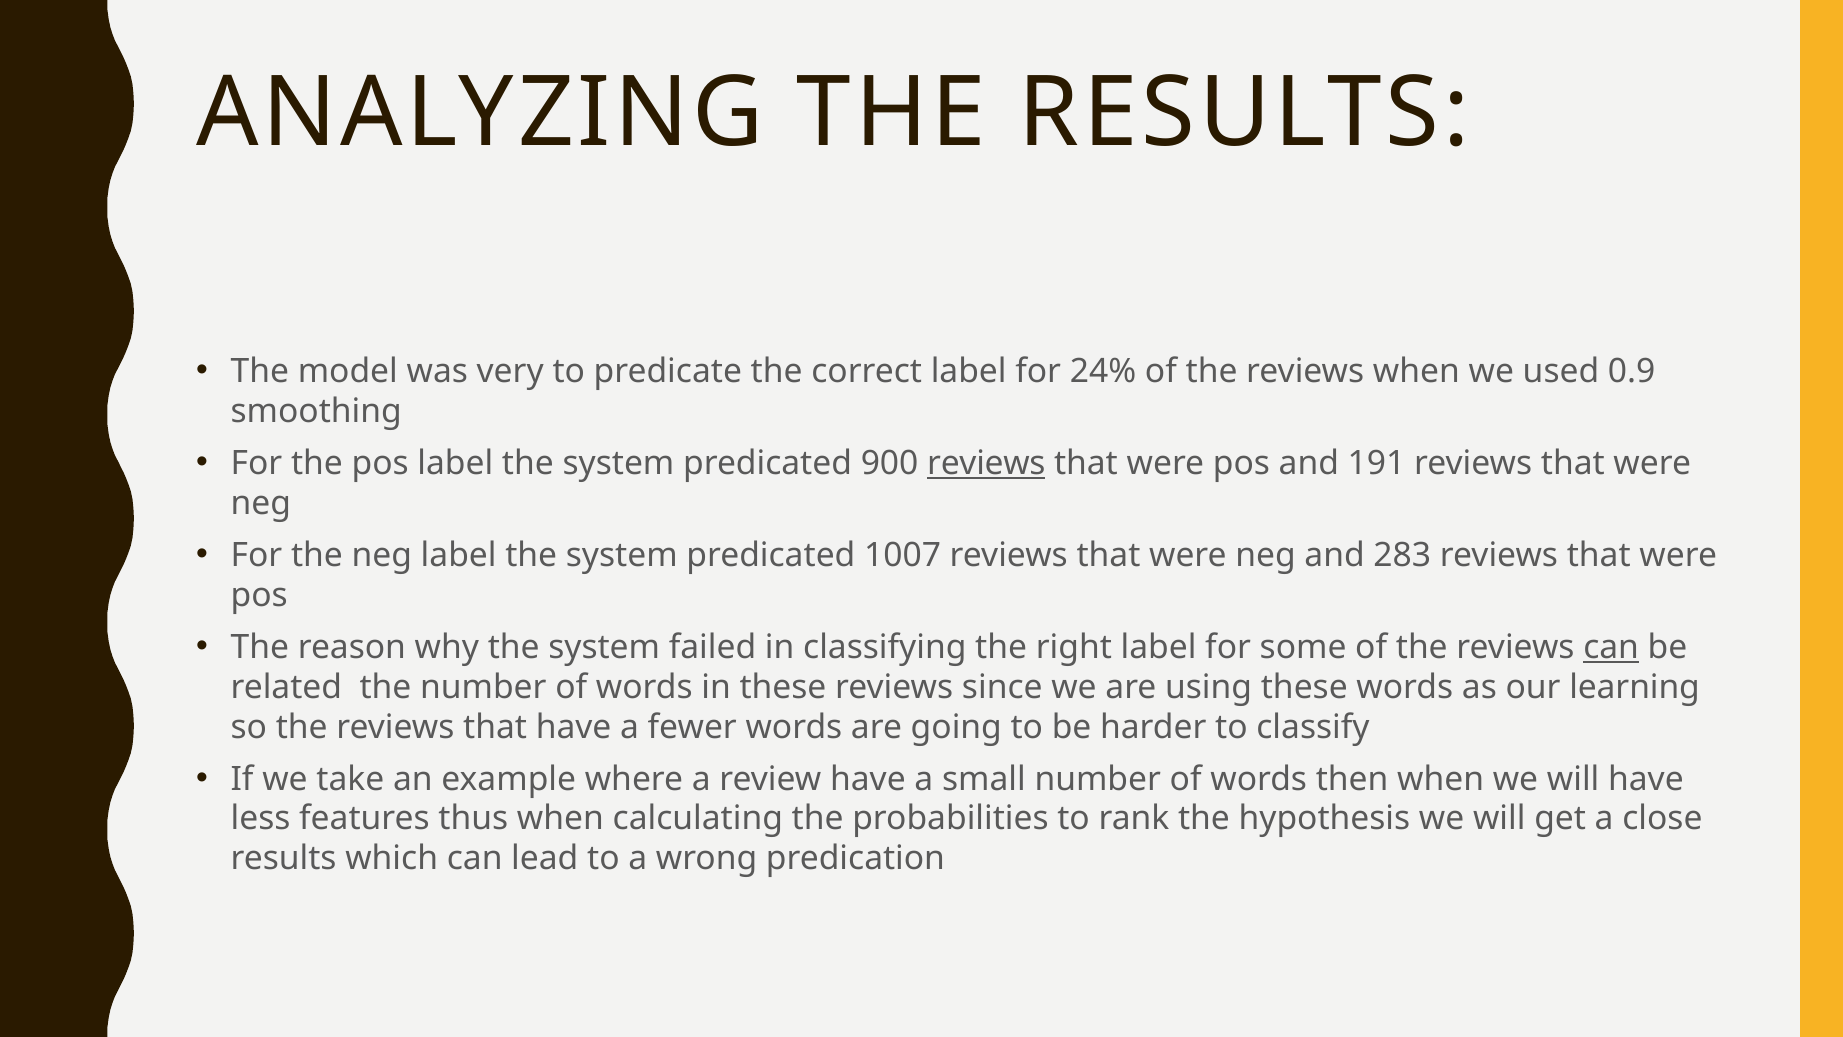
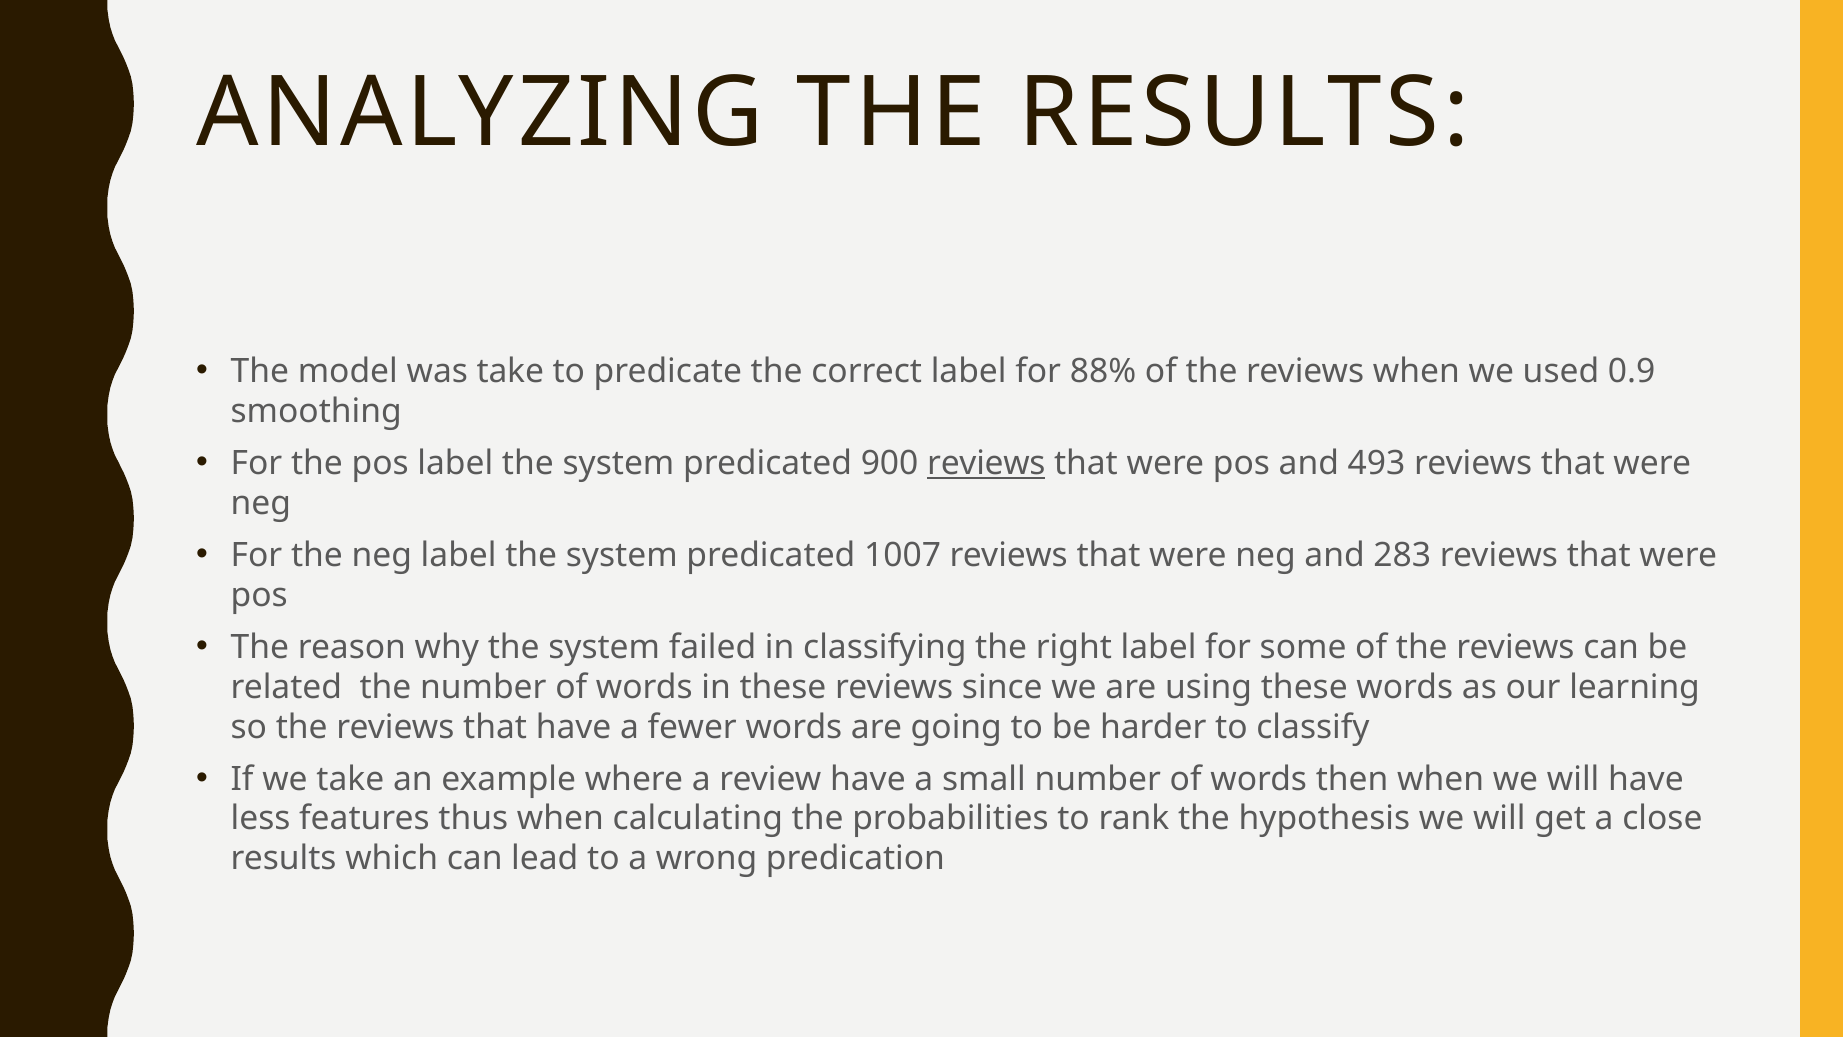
was very: very -> take (510, 371)
24%: 24% -> 88% (1103, 371)
191: 191 -> 493 (1377, 463)
can underline: present -> none (1611, 647)
